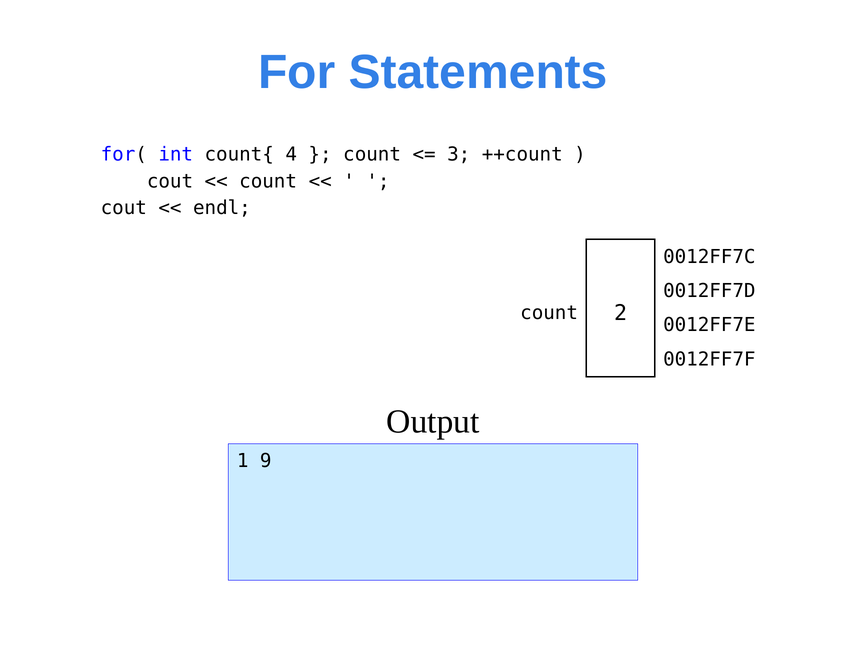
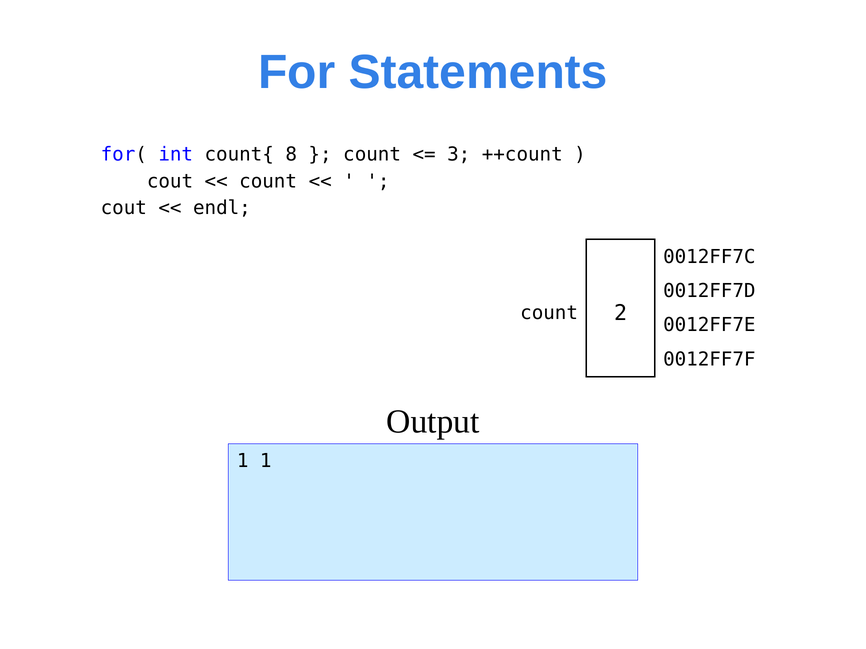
4: 4 -> 8 (291, 154)
1 9: 9 -> 1 (266, 461)
